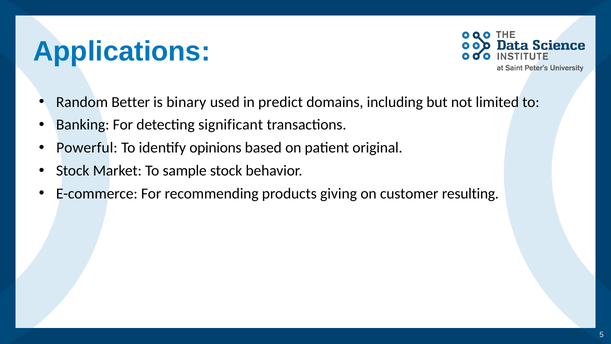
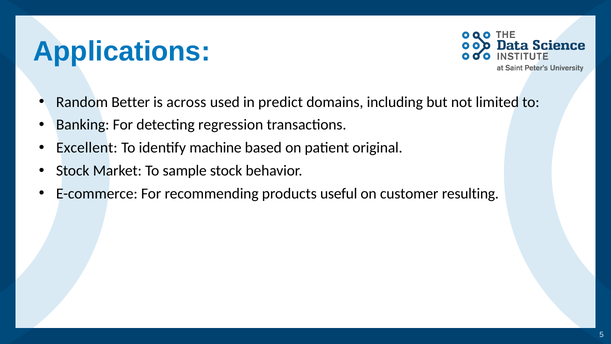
binary: binary -> across (186, 102)
significant: significant -> regression (231, 125)
Powerful: Powerful -> Excellent (87, 148)
opinions: opinions -> machine (215, 148)
giving: giving -> useful (339, 193)
